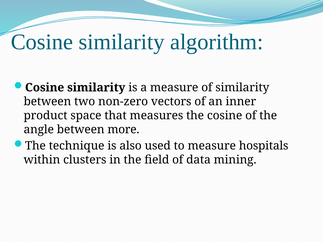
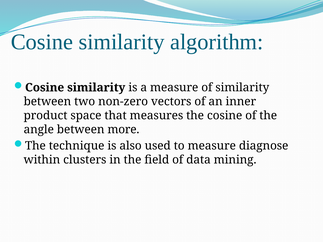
hospitals: hospitals -> diagnose (264, 146)
